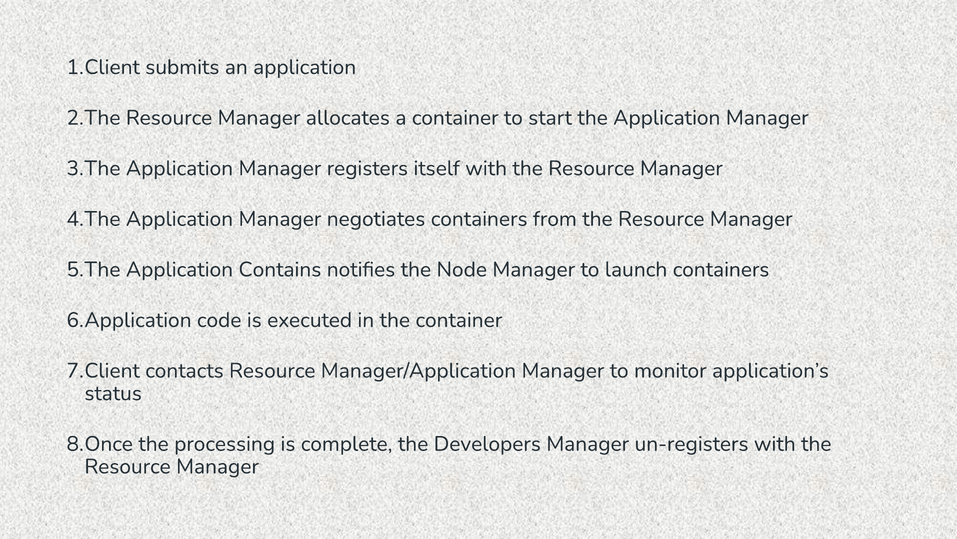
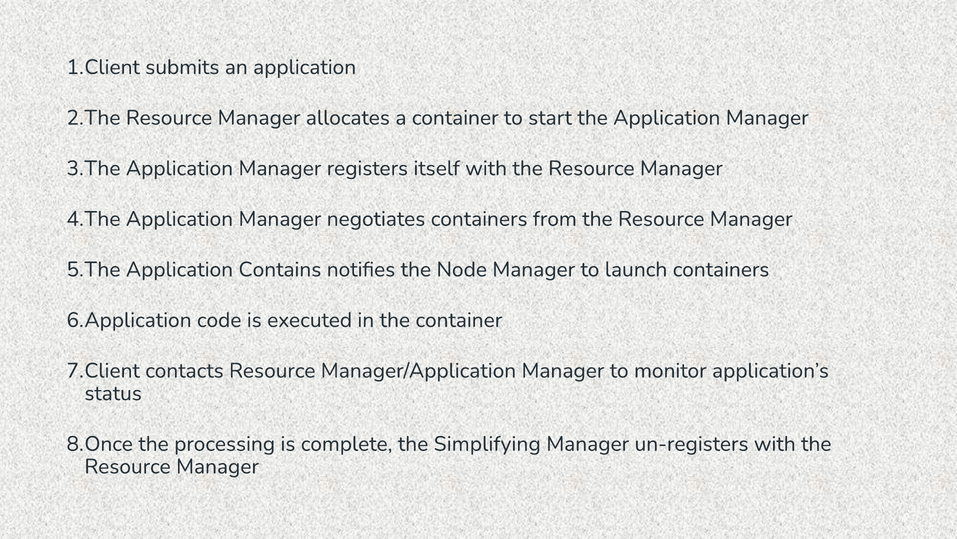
Developers: Developers -> Simplifying (487, 443)
